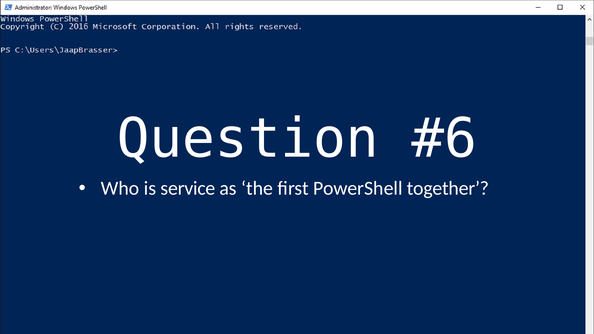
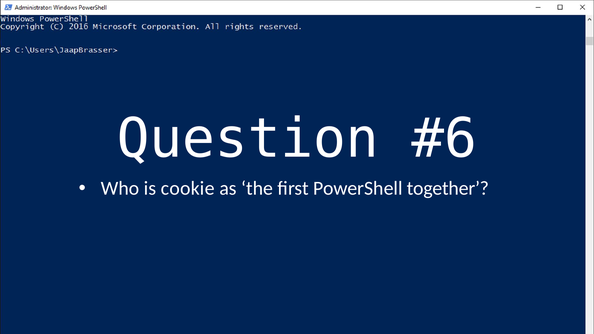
service: service -> cookie (188, 188)
